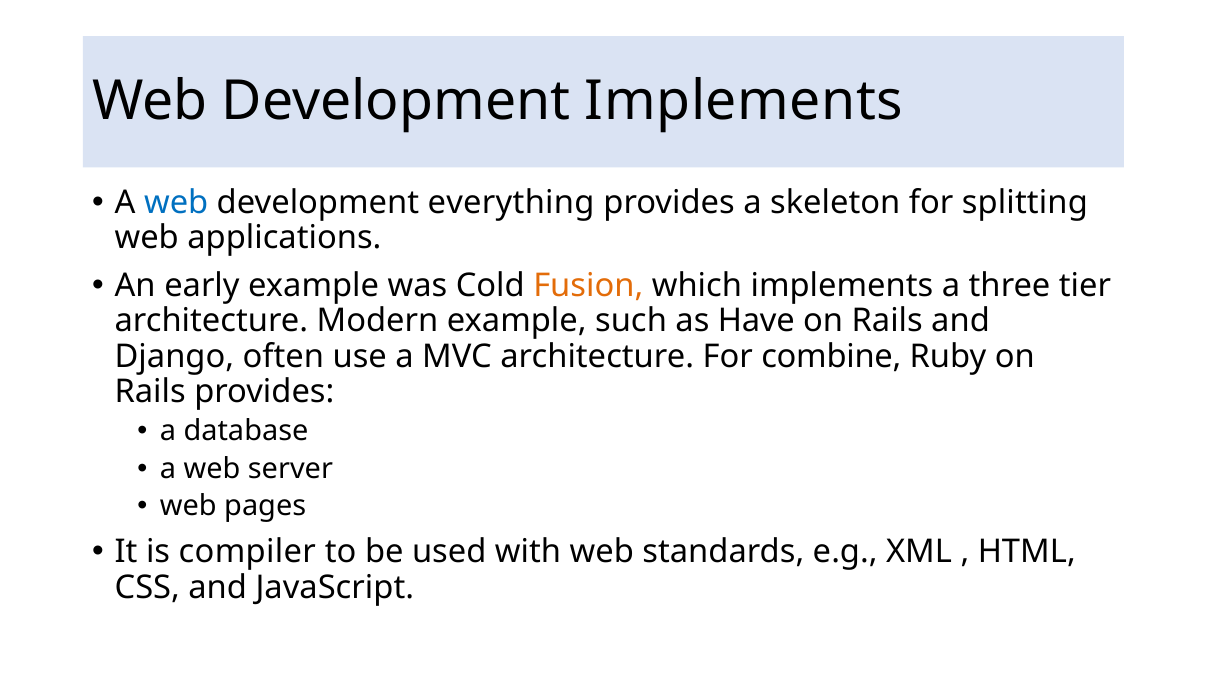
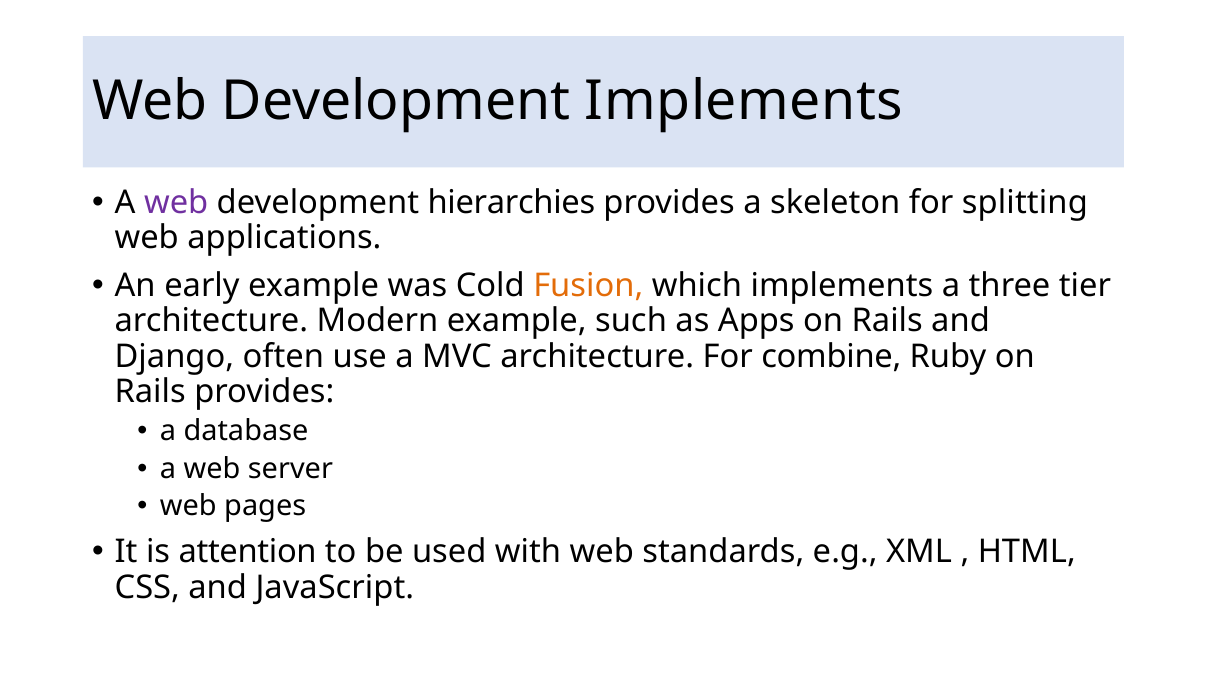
web colour: blue -> purple (176, 203)
everything: everything -> hierarchies (511, 203)
Have: Have -> Apps (756, 321)
compiler: compiler -> attention (248, 552)
